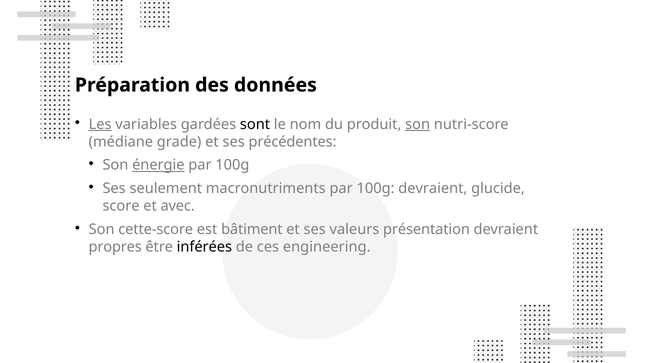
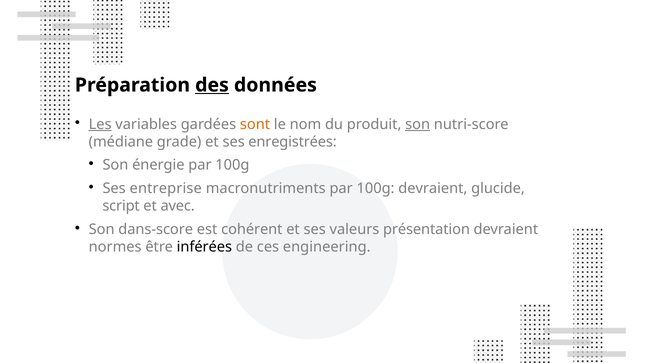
des underline: none -> present (212, 85)
sont colour: black -> orange (255, 124)
précédentes: précédentes -> enregistrées (293, 142)
énergie underline: present -> none (158, 165)
seulement: seulement -> entreprise (166, 188)
score: score -> script (121, 206)
cette-score: cette-score -> dans-score (156, 229)
bâtiment: bâtiment -> cohérent (252, 229)
propres: propres -> normes (115, 247)
